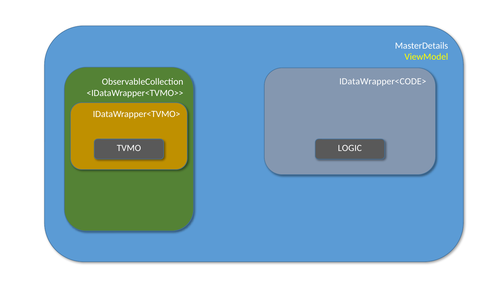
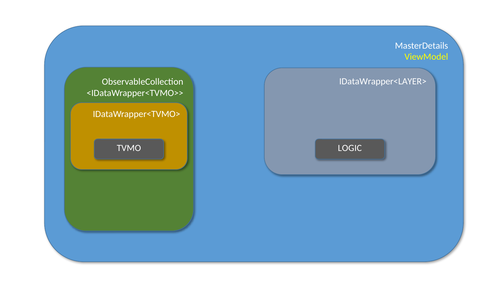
IDataWrapper<CODE>: IDataWrapper<CODE> -> IDataWrapper<LAYER> (383, 81)
